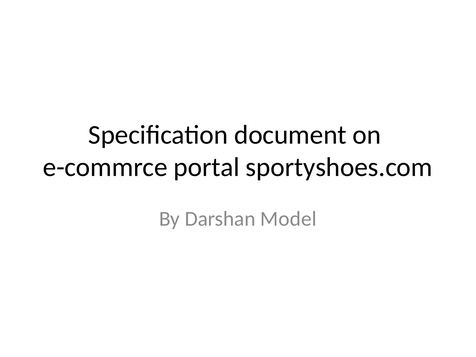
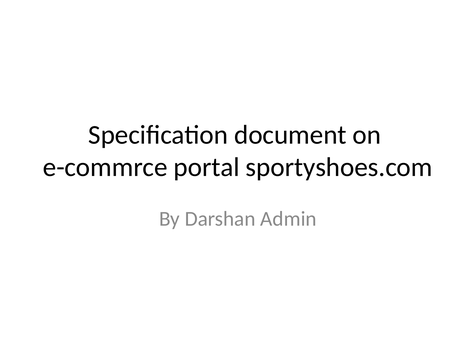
Model: Model -> Admin (288, 219)
